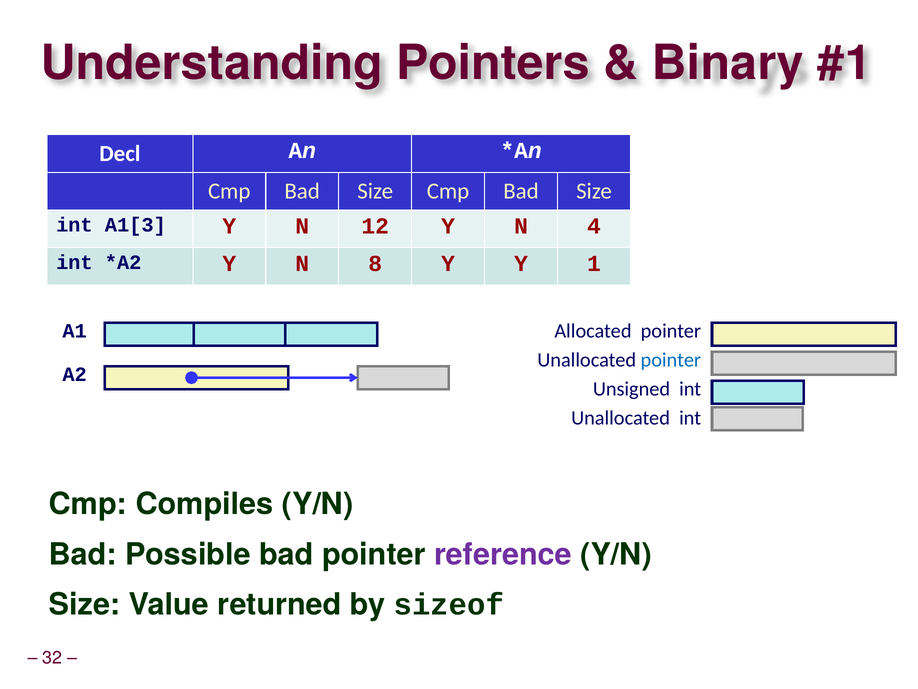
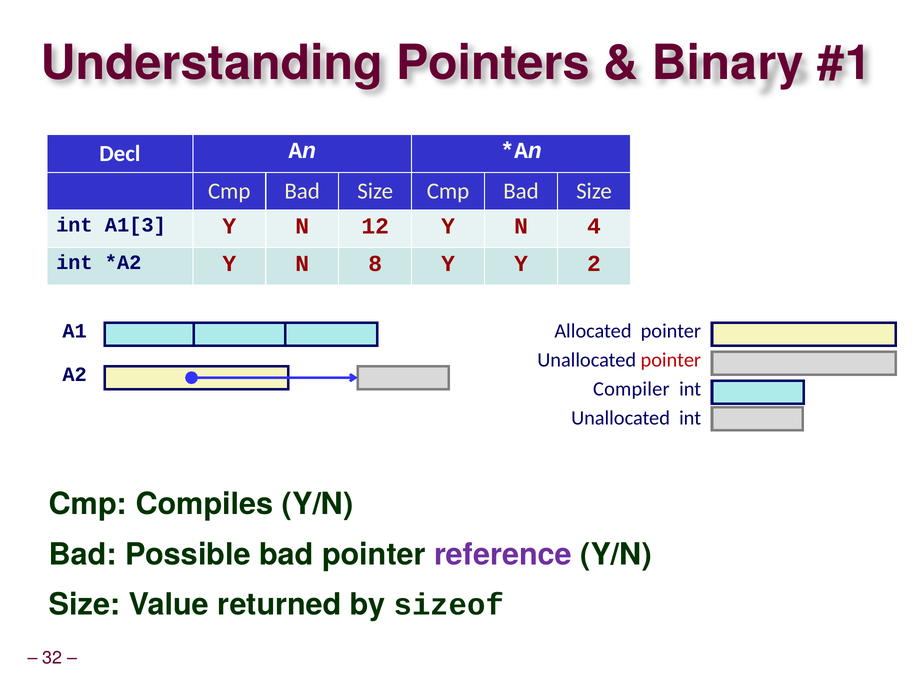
1: 1 -> 2 (594, 263)
pointer colour: blue -> red (671, 360)
Unsigned: Unsigned -> Compiler (631, 389)
